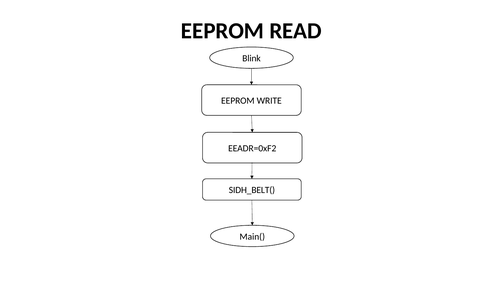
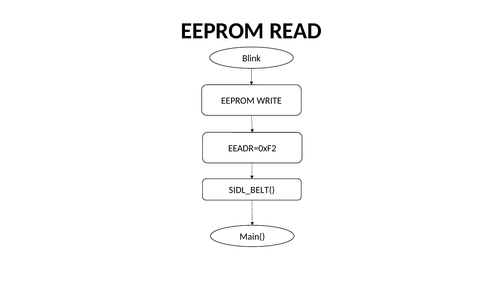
SIDH_BELT(: SIDH_BELT( -> SIDL_BELT( (252, 190)
